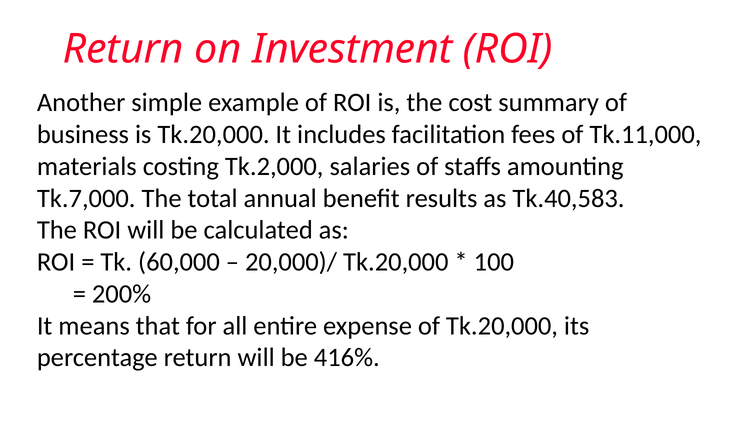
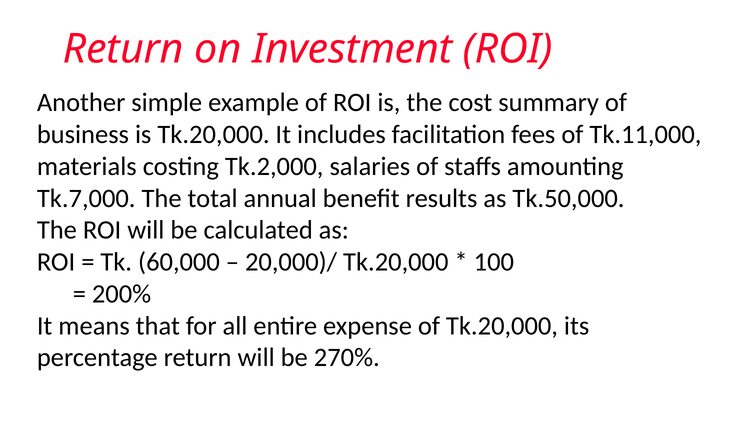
Tk.40,583: Tk.40,583 -> Tk.50,000 (569, 198)
416%: 416% -> 270% (347, 357)
